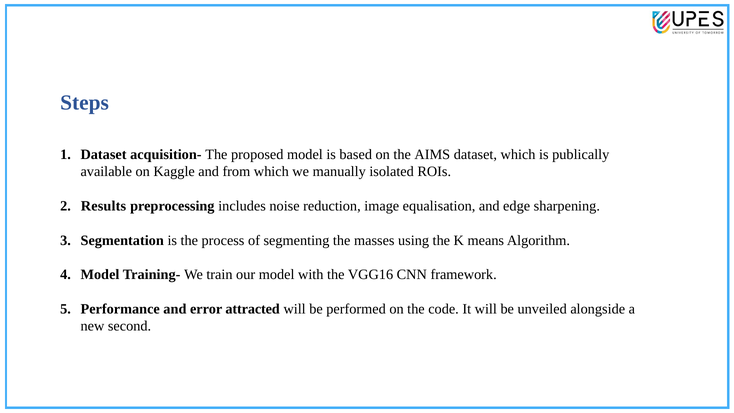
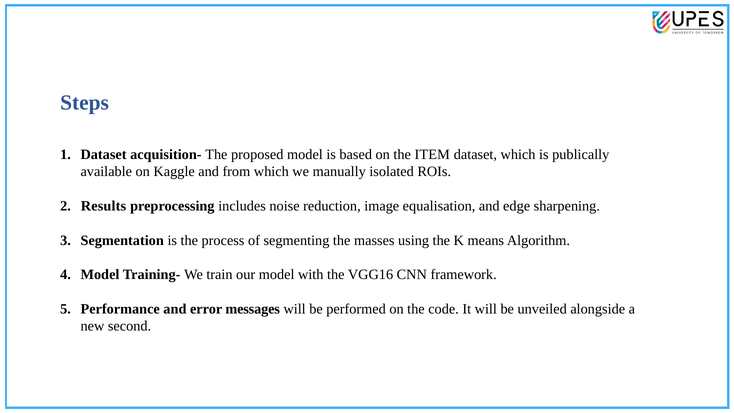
AIMS: AIMS -> ITEM (432, 155)
attracted: attracted -> messages (253, 309)
